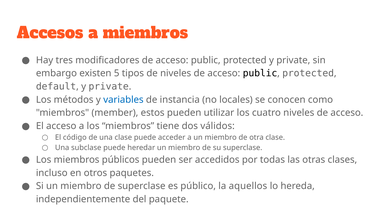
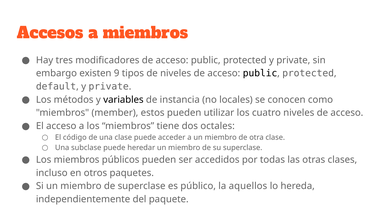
5: 5 -> 9 (117, 73)
variables colour: blue -> black (123, 100)
válidos: válidos -> octales (218, 126)
